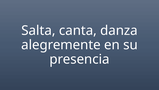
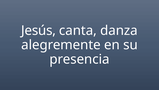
Salta: Salta -> Jesús (38, 30)
